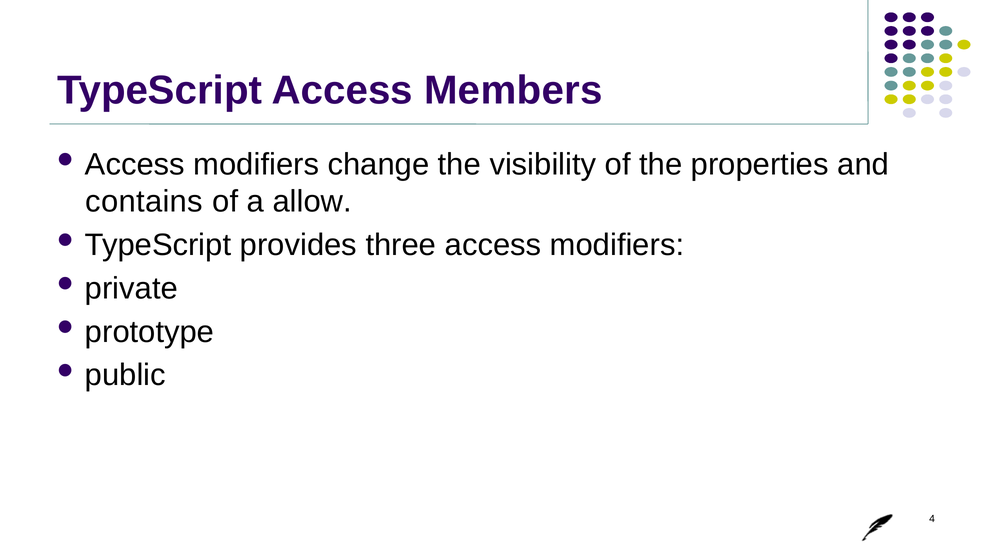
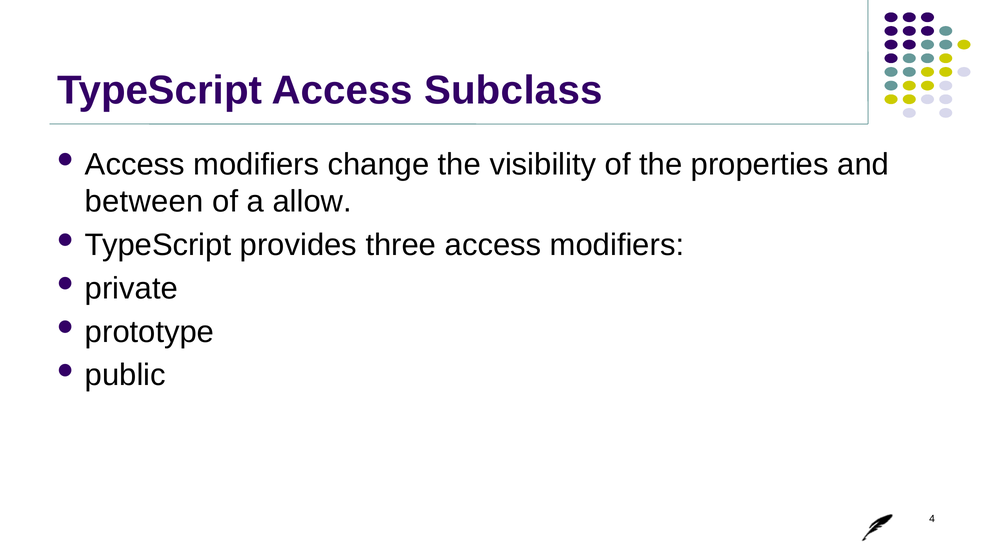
Members: Members -> Subclass (513, 90)
contains: contains -> between (144, 202)
